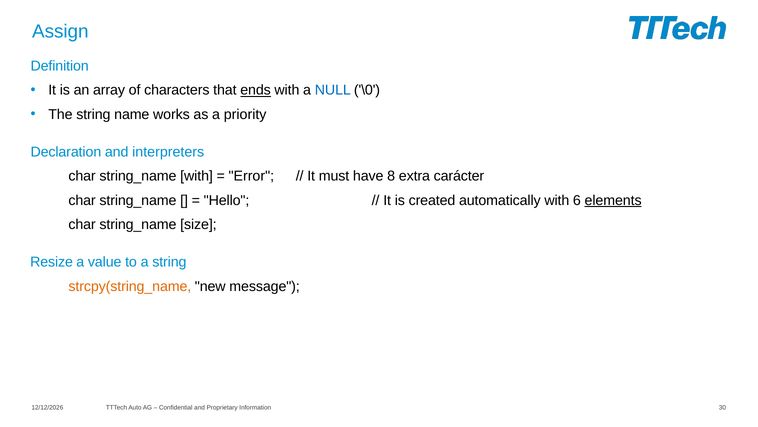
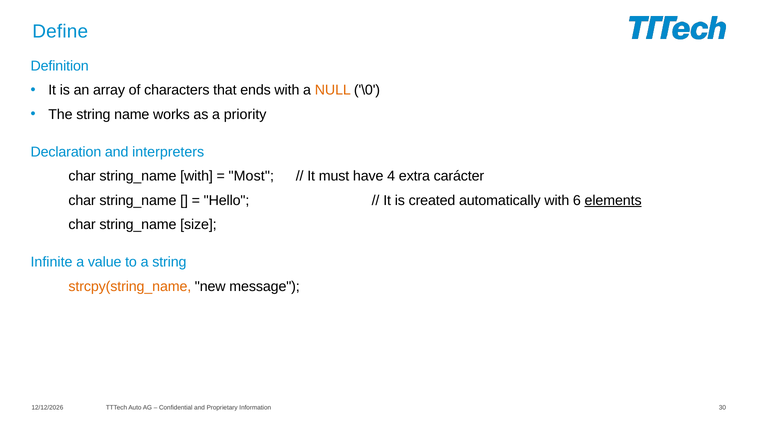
Assign: Assign -> Define (60, 31)
ends underline: present -> none (256, 90)
NULL colour: blue -> orange (333, 90)
Error: Error -> Most (251, 176)
8: 8 -> 4 (391, 176)
Resize: Resize -> Infinite (52, 262)
